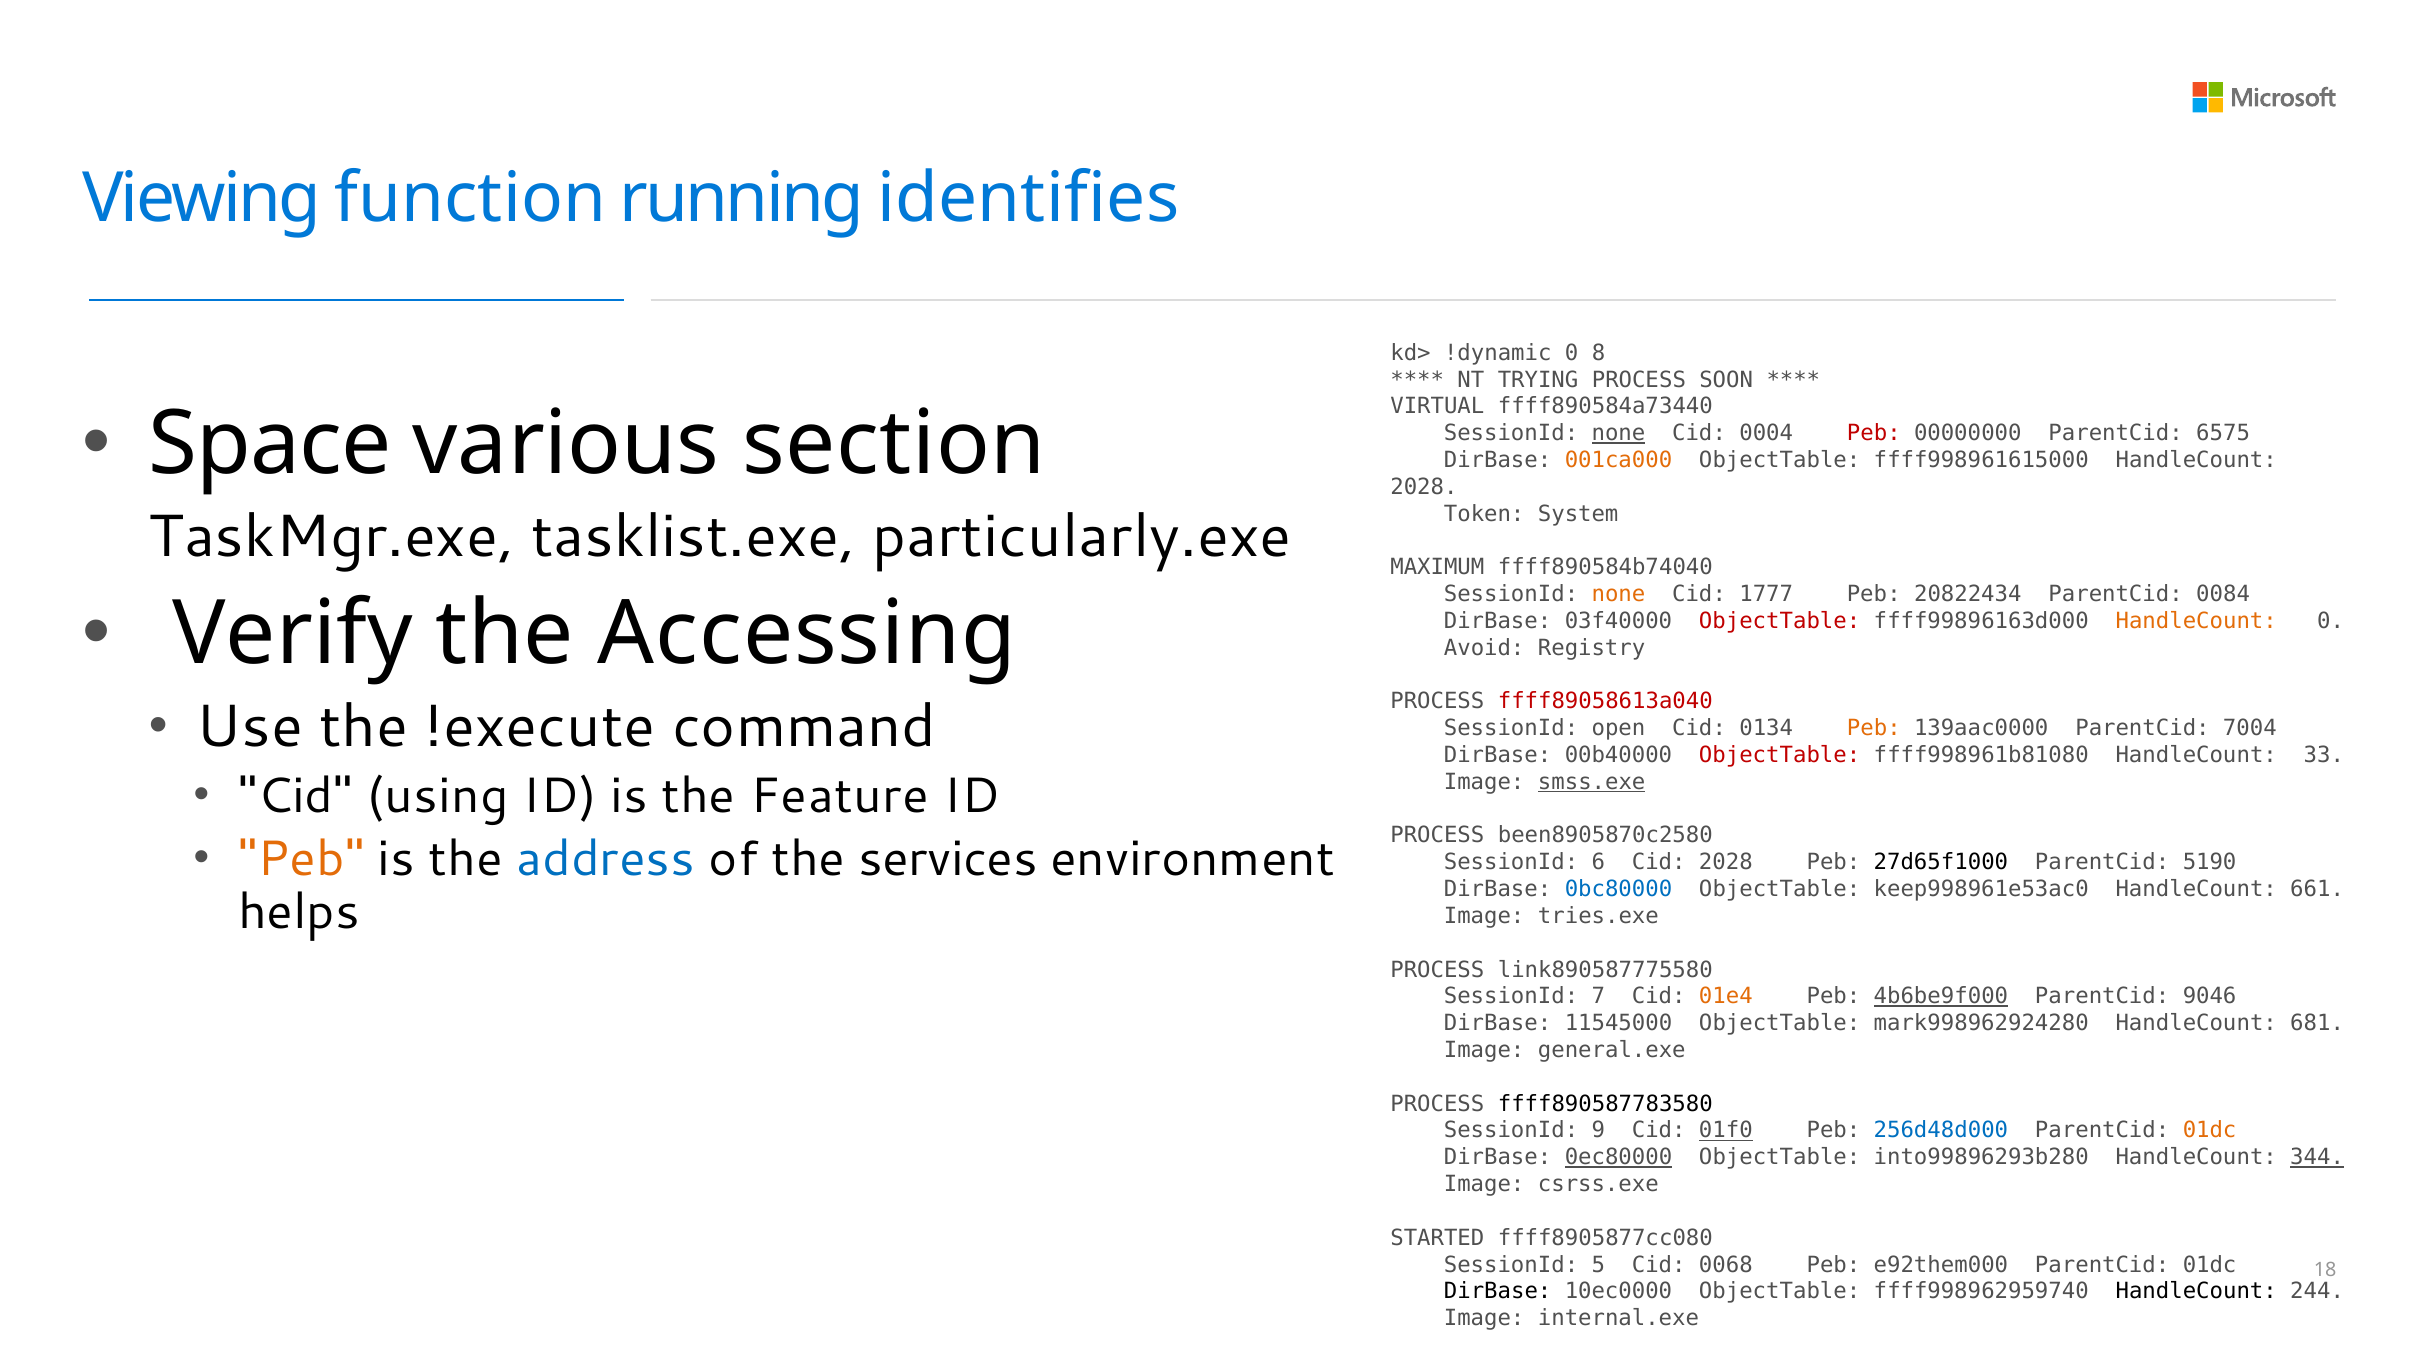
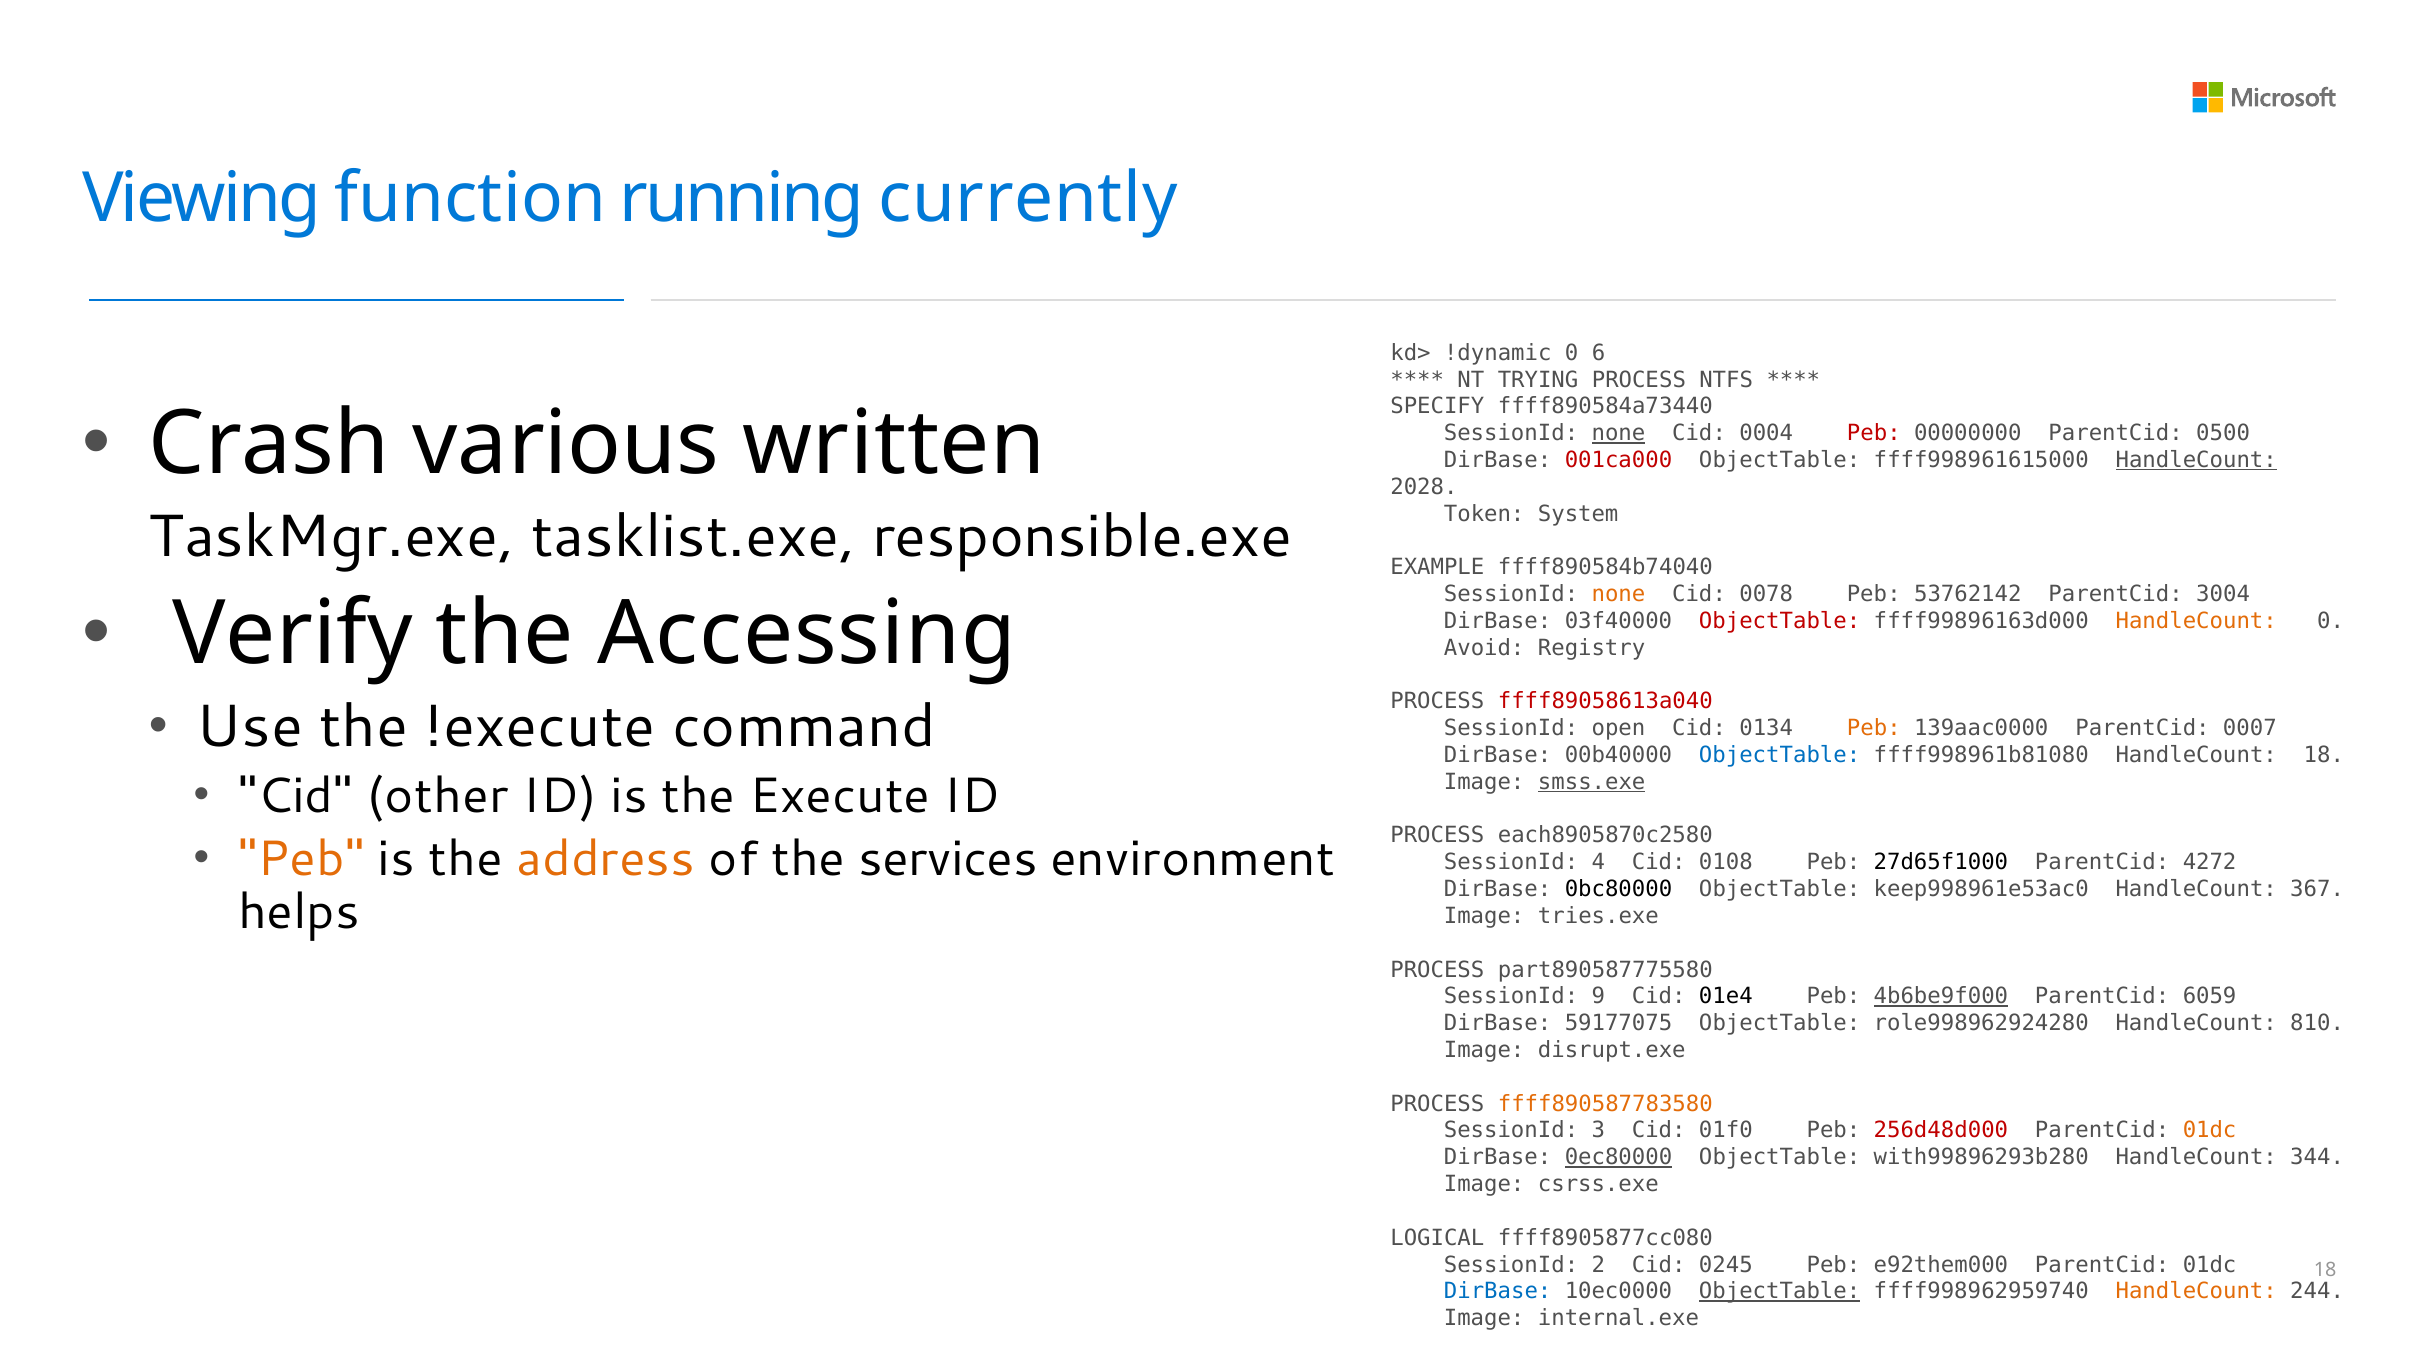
identifies: identifies -> currently (1028, 199)
8: 8 -> 6 (1599, 353)
SOON: SOON -> NTFS (1726, 380)
VIRTUAL: VIRTUAL -> SPECIFY (1437, 406)
Space: Space -> Crash (269, 444)
section: section -> written (894, 444)
6575: 6575 -> 0500 (2223, 433)
001ca000 colour: orange -> red (1618, 460)
HandleCount underline: none -> present (2196, 460)
particularly.exe: particularly.exe -> responsible.exe (1082, 537)
MAXIMUM: MAXIMUM -> EXAMPLE (1437, 567)
1777: 1777 -> 0078 (1766, 594)
20822434: 20822434 -> 53762142 (1968, 594)
0084: 0084 -> 3004 (2223, 594)
7004: 7004 -> 0007 (2250, 728)
ObjectTable colour: red -> blue (1780, 755)
HandleCount 33: 33 -> 18 (2324, 755)
using: using -> other (438, 796)
Feature: Feature -> Execute (840, 796)
been8905870c2580: been8905870c2580 -> each8905870c2580 (1605, 835)
address colour: blue -> orange (606, 859)
6: 6 -> 4 (1598, 862)
Cid 2028: 2028 -> 0108 (1726, 862)
5190: 5190 -> 4272 (2210, 862)
0bc80000 colour: blue -> black (1618, 889)
661: 661 -> 367 (2317, 889)
link890587775580: link890587775580 -> part890587775580 (1605, 970)
7: 7 -> 9 (1598, 996)
01e4 colour: orange -> black (1726, 996)
9046: 9046 -> 6059 (2210, 996)
11545000: 11545000 -> 59177075 (1618, 1023)
mark998962924280: mark998962924280 -> role998962924280 (1981, 1023)
681: 681 -> 810 (2317, 1023)
general.exe: general.exe -> disrupt.exe (1612, 1050)
ffff890587783580 colour: black -> orange (1605, 1104)
9: 9 -> 3 (1598, 1130)
01f0 underline: present -> none (1726, 1130)
256d48d000 colour: blue -> red (1941, 1130)
into99896293b280: into99896293b280 -> with99896293b280 (1981, 1157)
344 underline: present -> none (2317, 1157)
STARTED: STARTED -> LOGICAL (1437, 1238)
5: 5 -> 2 (1598, 1265)
0068: 0068 -> 0245 (1726, 1265)
DirBase colour: black -> blue (1498, 1291)
ObjectTable underline: none -> present (1780, 1291)
HandleCount colour: black -> orange (2196, 1291)
